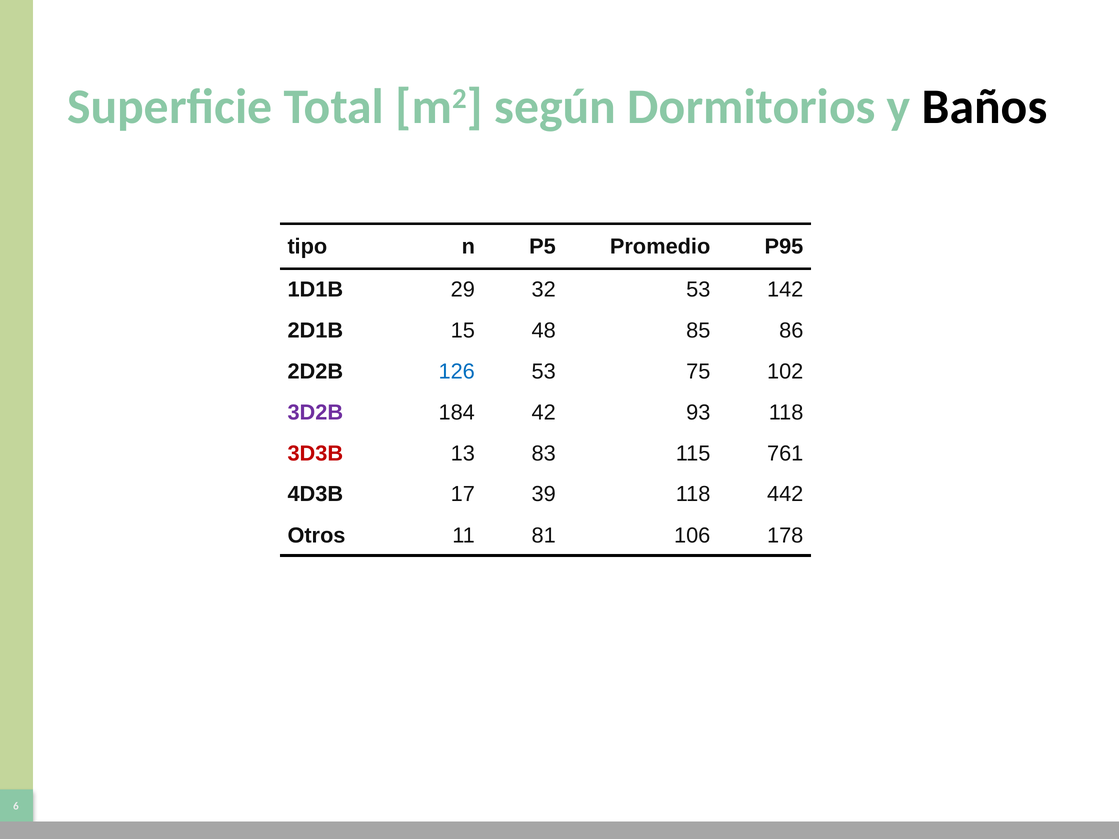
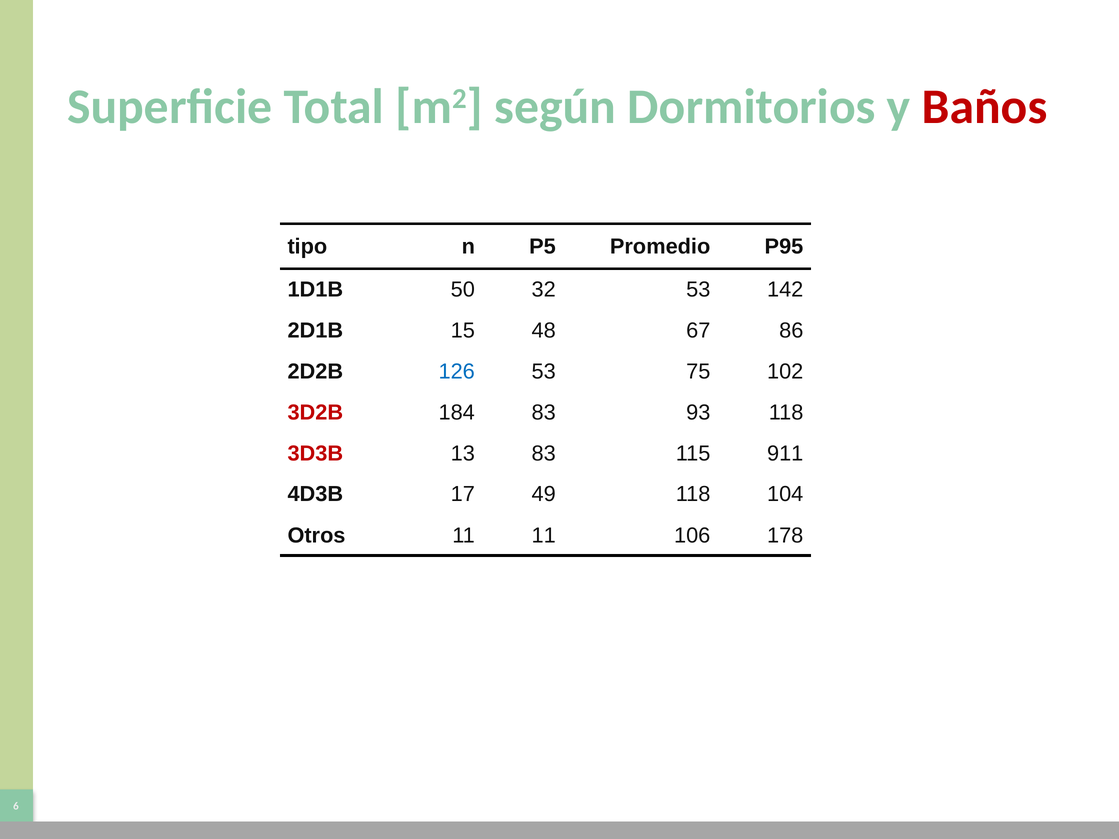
Baños colour: black -> red (985, 107)
29: 29 -> 50 (463, 290)
85: 85 -> 67 (698, 331)
3D2B colour: purple -> red (315, 412)
184 42: 42 -> 83 (544, 412)
761: 761 -> 911 (785, 453)
39: 39 -> 49 (544, 494)
442: 442 -> 104 (785, 494)
11 81: 81 -> 11 (544, 535)
